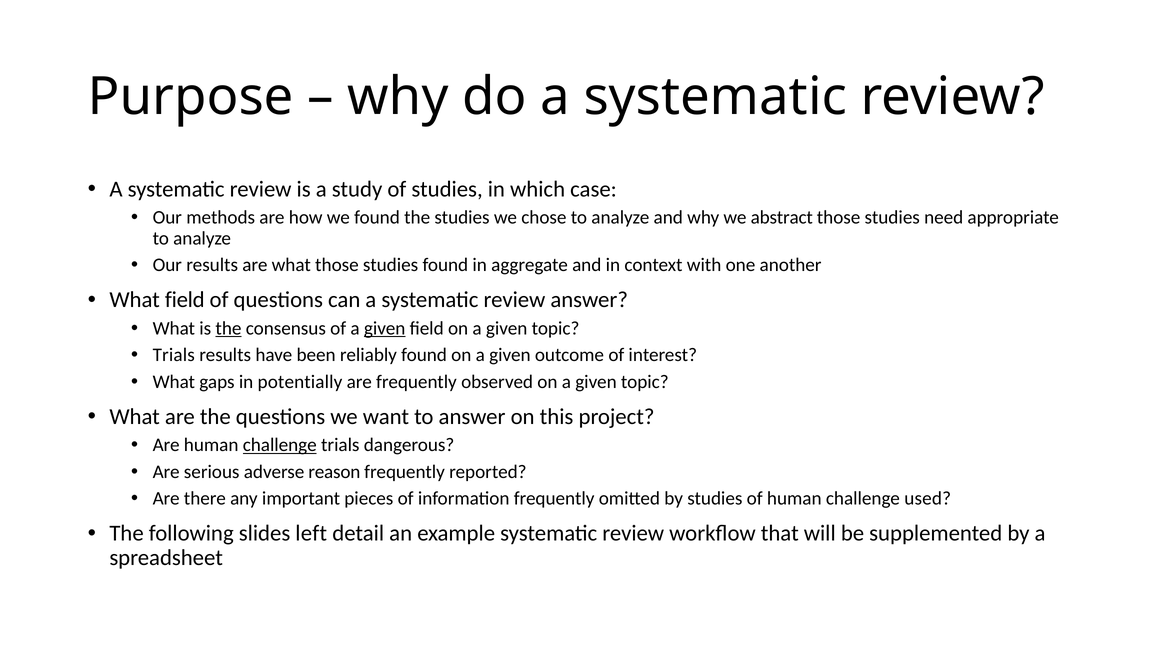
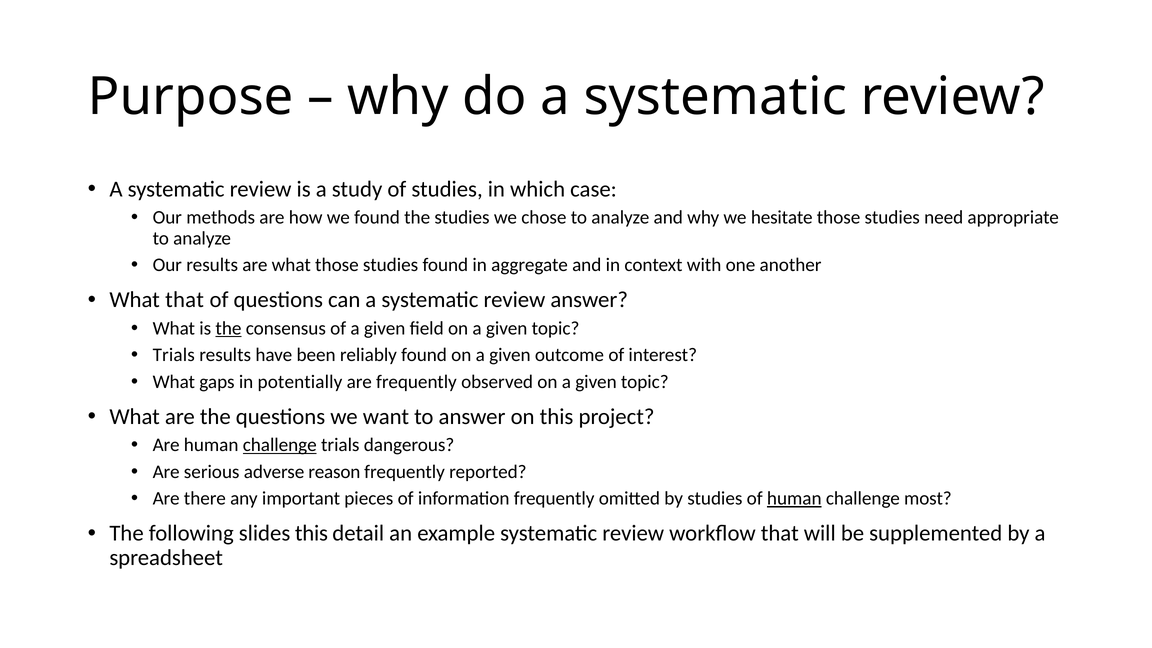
abstract: abstract -> hesitate (782, 218)
What field: field -> that (185, 300)
given underline: present -> none (385, 328)
human underline: none -> present (794, 499)
used: used -> most (928, 499)
slides left: left -> this (311, 533)
